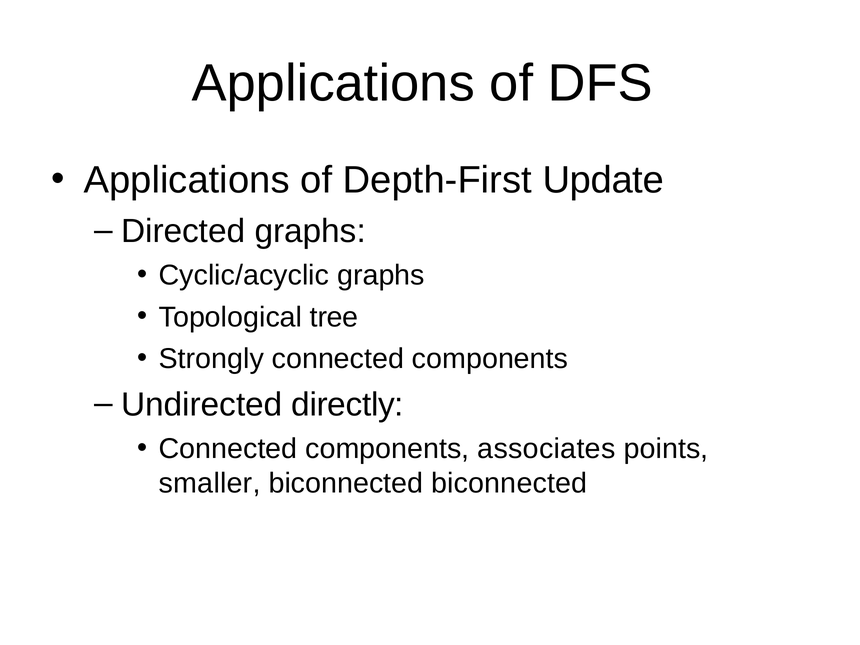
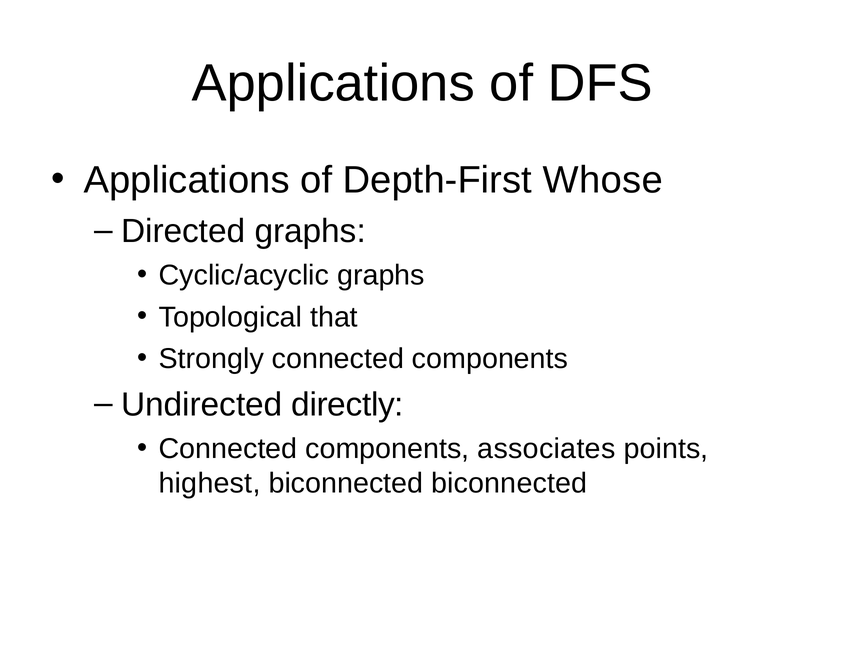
Update: Update -> Whose (603, 180)
tree: tree -> that (334, 317)
smaller: smaller -> highest (210, 483)
